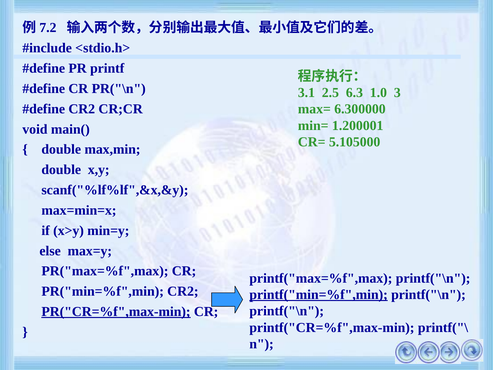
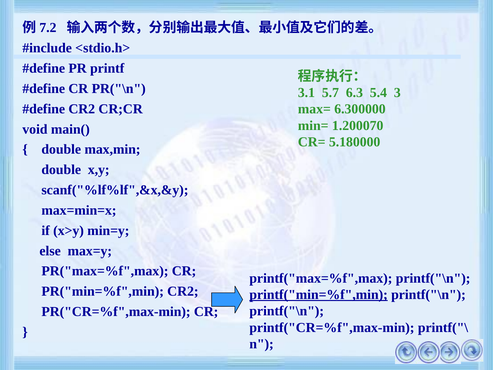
2.5: 2.5 -> 5.7 (330, 93)
1.0: 1.0 -> 5.4 (378, 93)
1.200001: 1.200001 -> 1.200070 (358, 125)
5.105000: 5.105000 -> 5.180000 (355, 142)
PR("CR=%f",max-min underline: present -> none (116, 311)
